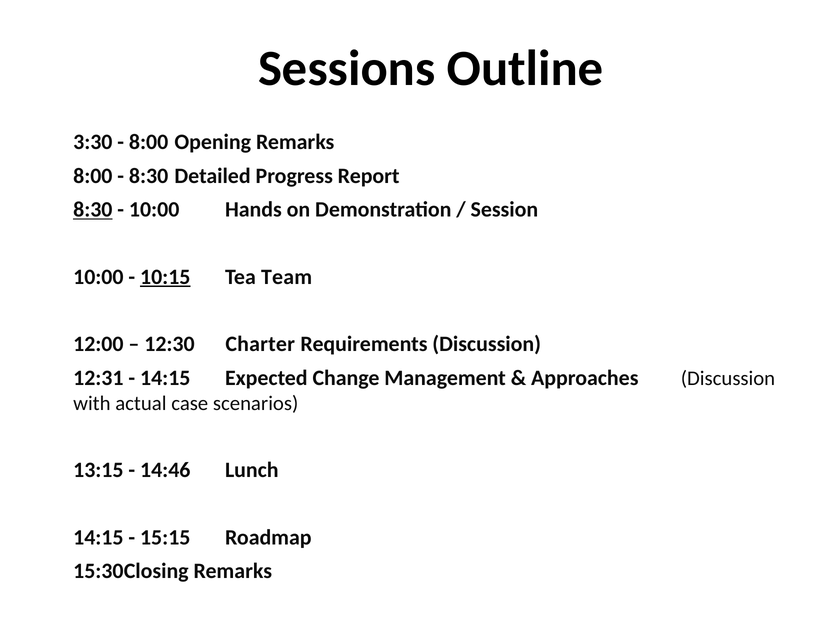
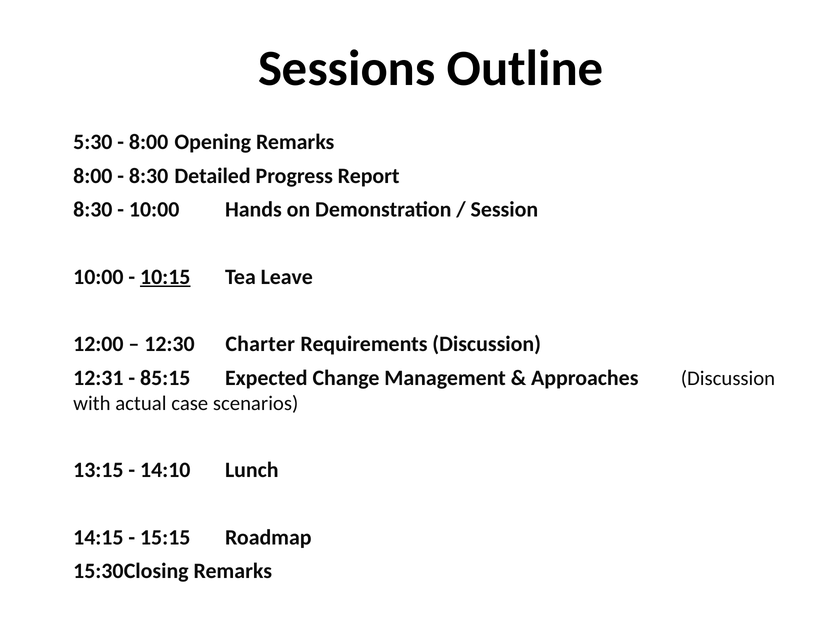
3:30: 3:30 -> 5:30 (93, 142)
8:30 underline: present -> none (93, 210)
Team: Team -> Leave (287, 277)
14:15: 14:15 -> 85:15 (165, 378)
14:46: 14:46 -> 14:10 (165, 470)
